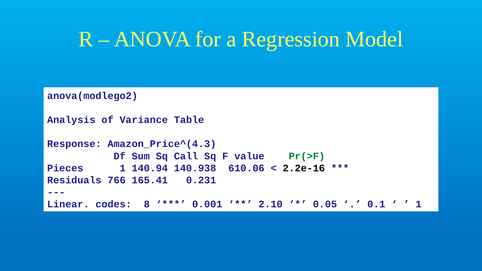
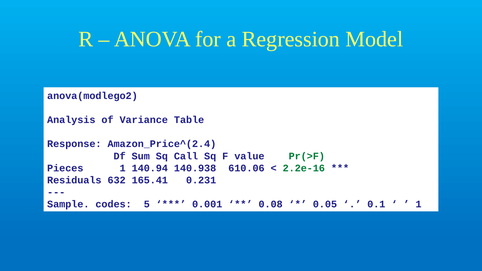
Amazon_Price^(4.3: Amazon_Price^(4.3 -> Amazon_Price^(2.4 (162, 144)
2.2e-16 colour: black -> green (304, 168)
766: 766 -> 632 (117, 180)
Linear: Linear -> Sample (68, 204)
8: 8 -> 5 (147, 204)
2.10: 2.10 -> 0.08 (271, 204)
